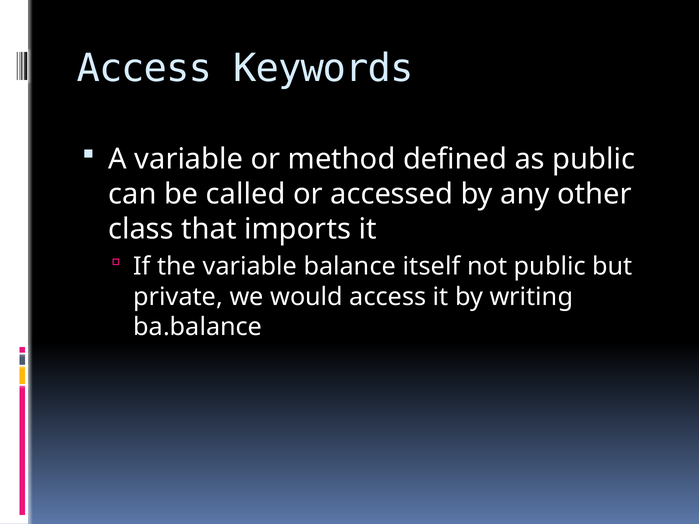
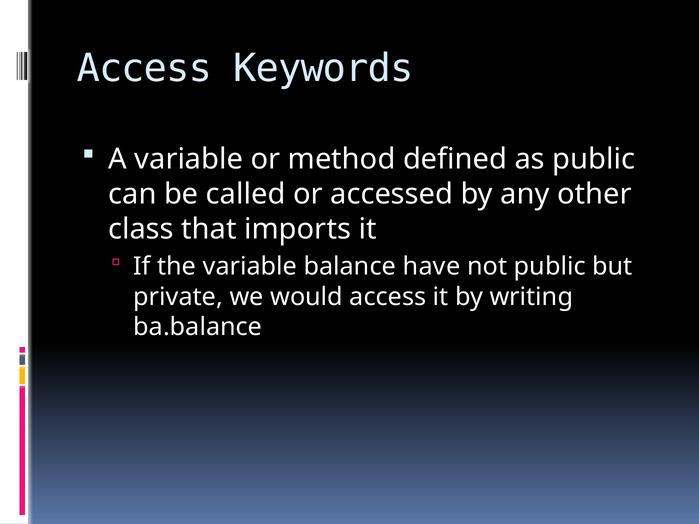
itself: itself -> have (432, 267)
